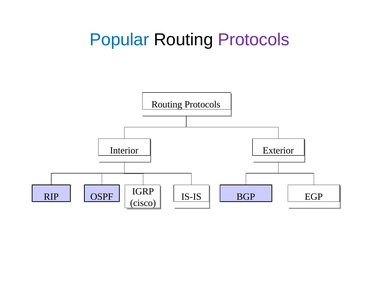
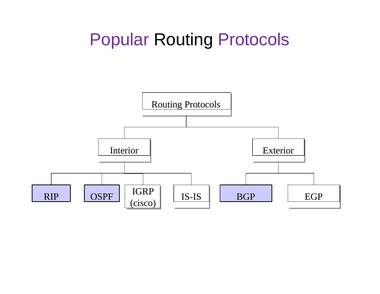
Popular colour: blue -> purple (119, 40)
